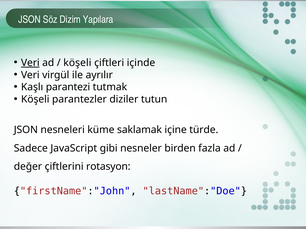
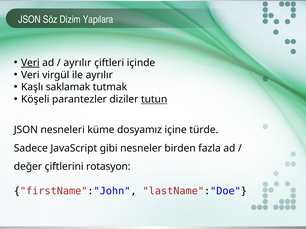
köşeli: köşeli -> ayrılır (77, 63)
parantezi: parantezi -> saklamak (68, 87)
tutun underline: none -> present (154, 100)
saklamak: saklamak -> dosyamız (139, 130)
